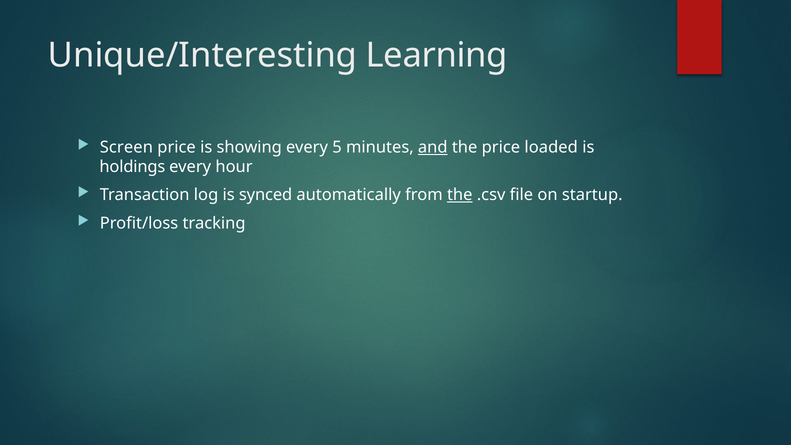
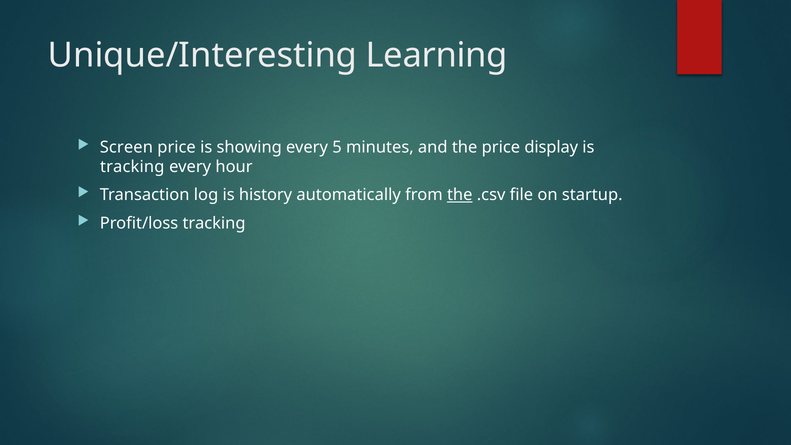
and underline: present -> none (433, 147)
loaded: loaded -> display (551, 147)
holdings: holdings -> tracking (132, 167)
synced: synced -> history (266, 195)
